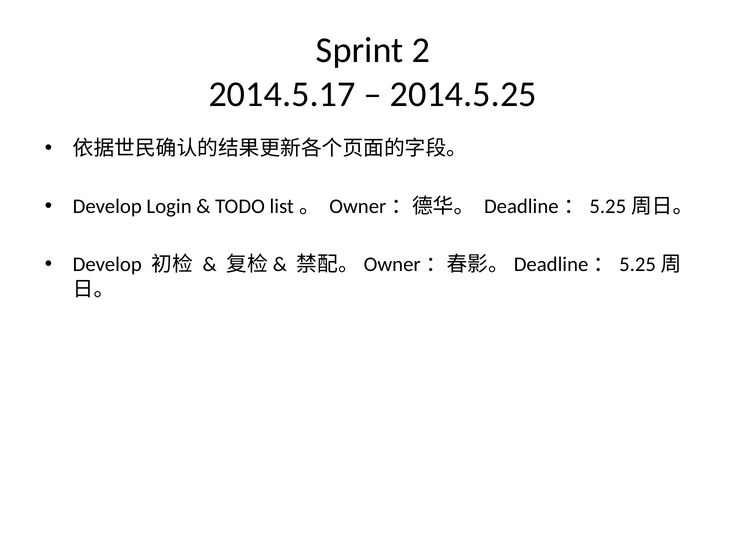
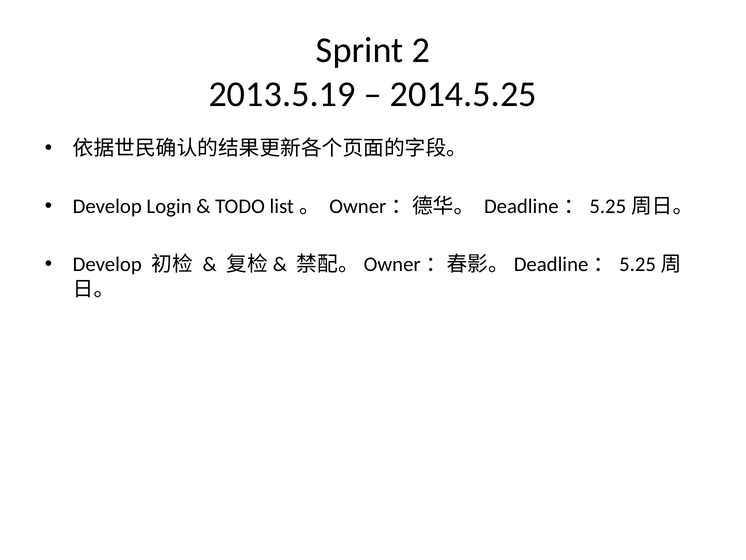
2014.5.17: 2014.5.17 -> 2013.5.19 (282, 94)
